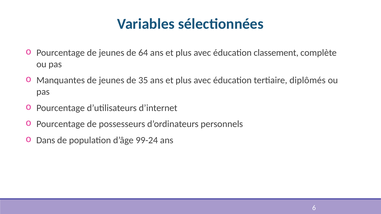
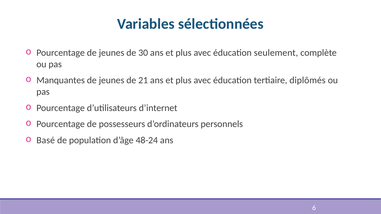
64: 64 -> 30 (143, 53)
classement: classement -> seulement (276, 53)
35: 35 -> 21 (143, 80)
Dans: Dans -> Basé (46, 140)
99-24: 99-24 -> 48-24 (147, 140)
